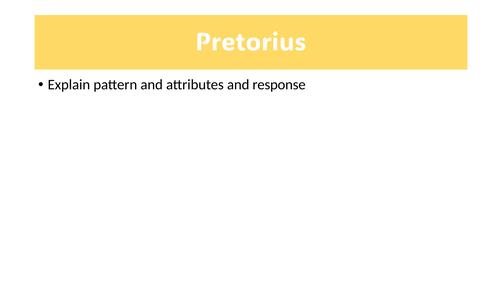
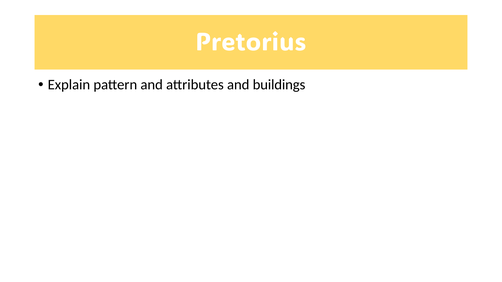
response: response -> buildings (279, 85)
